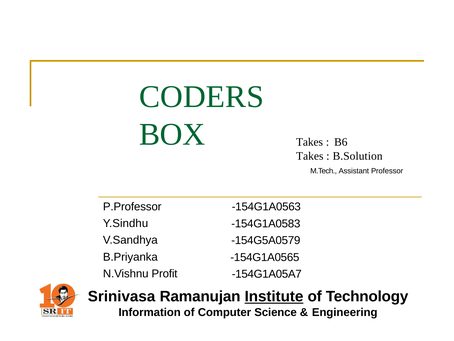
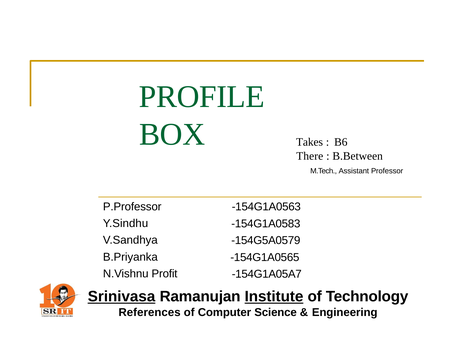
CODERS: CODERS -> PROFILE (202, 97)
Takes: Takes -> There (310, 156)
B.Solution: B.Solution -> B.Between (358, 156)
Srinivasa underline: none -> present (122, 296)
Information: Information -> References (150, 312)
